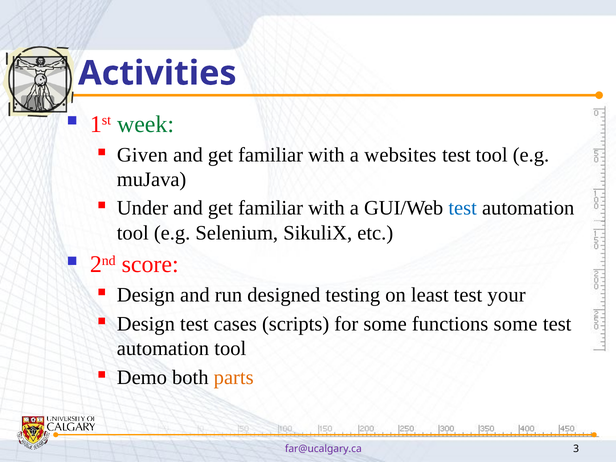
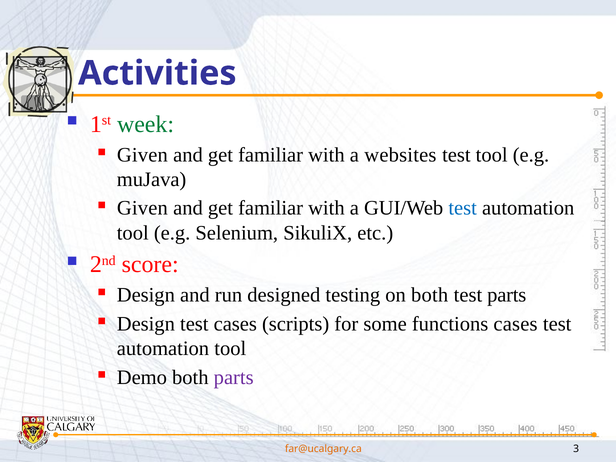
Under: Under -> Given (142, 208)
on least: least -> both (430, 295)
test your: your -> parts (507, 295)
functions some: some -> cases (516, 324)
parts colour: orange -> purple (234, 377)
far@ucalgary.ca colour: purple -> orange (323, 449)
